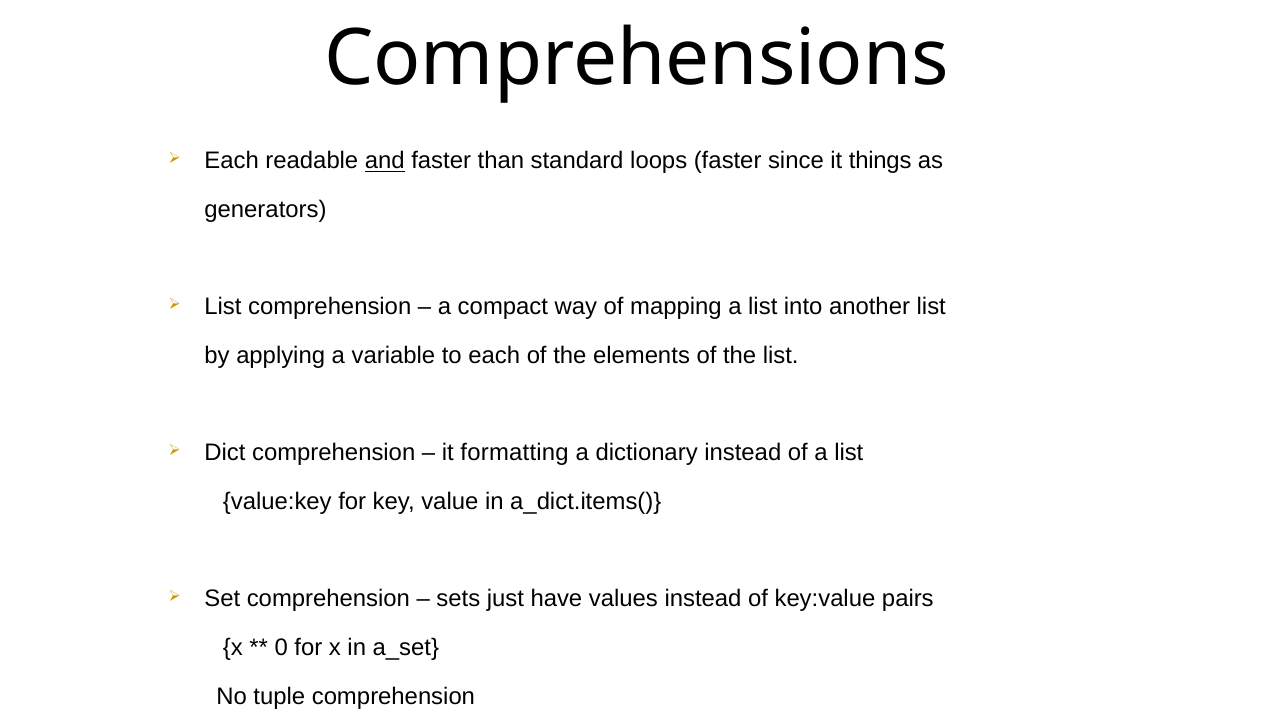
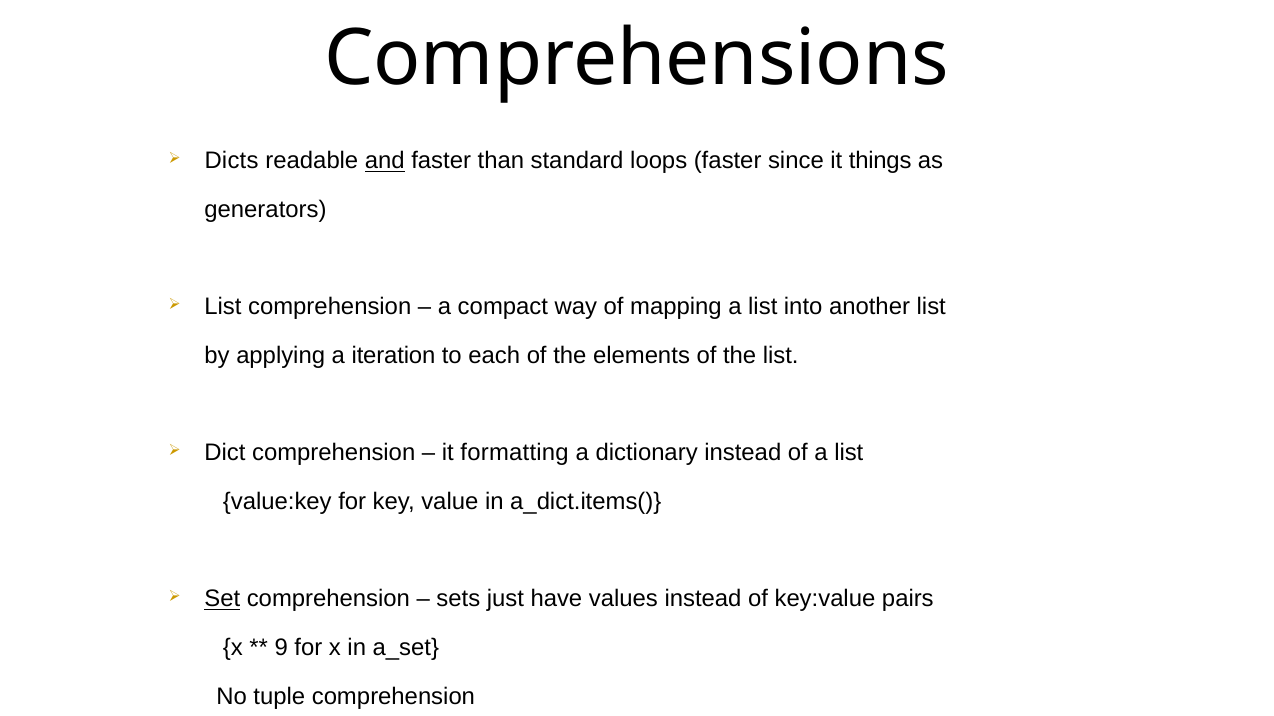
Each: Each -> Dicts (232, 161)
variable: variable -> iteration (393, 356)
Set underline: none -> present (222, 600)
0: 0 -> 9 (281, 648)
